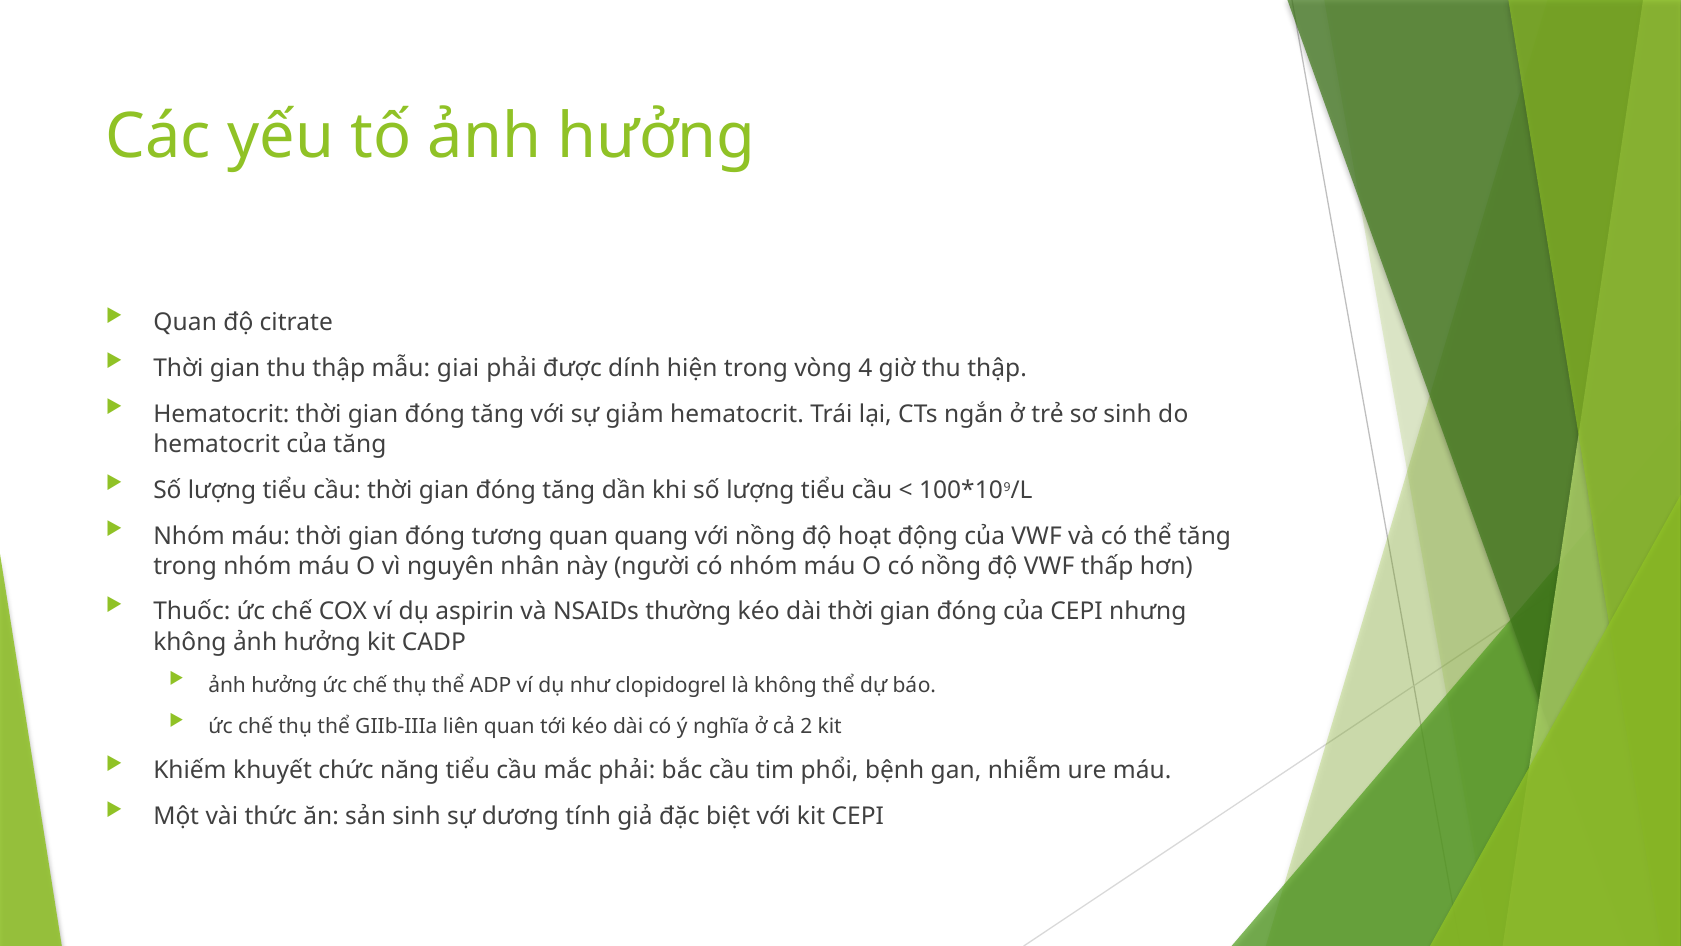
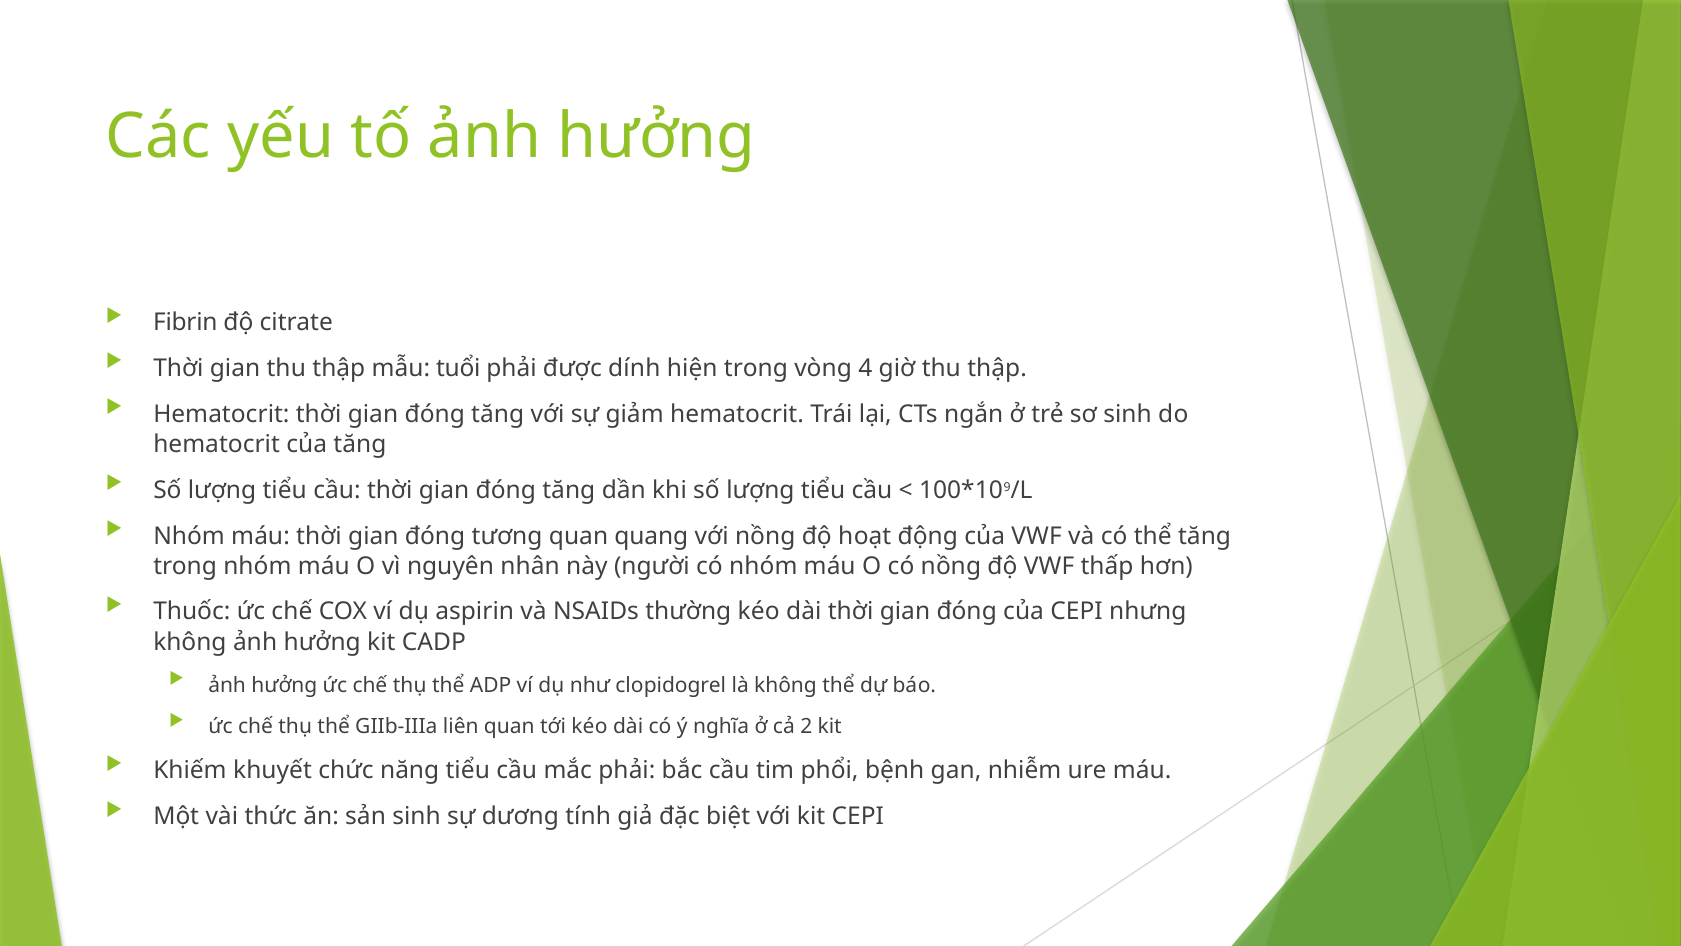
Quan: Quan -> Fibrin (185, 322)
giai: giai -> tuổi (458, 368)
